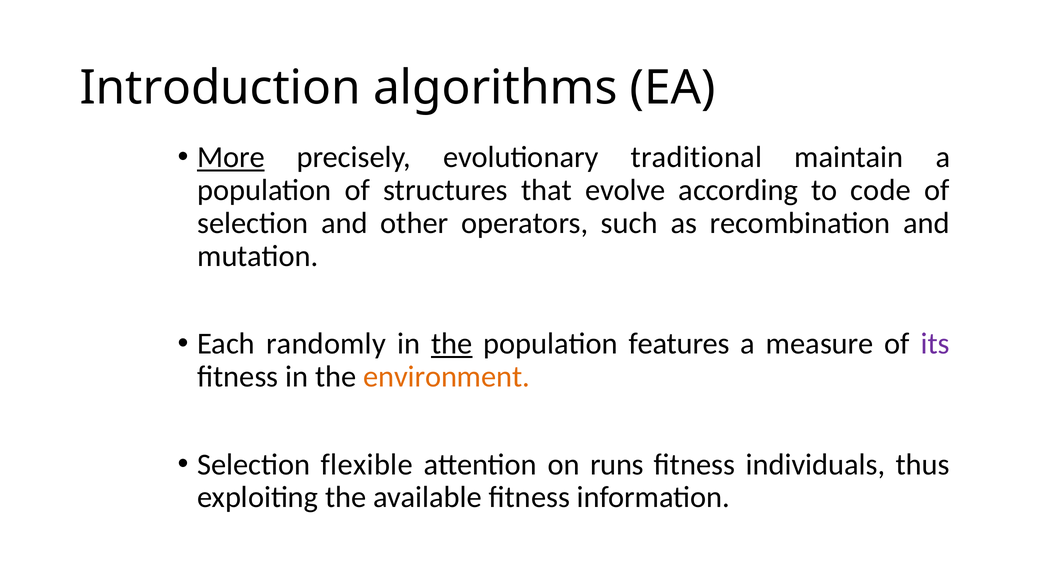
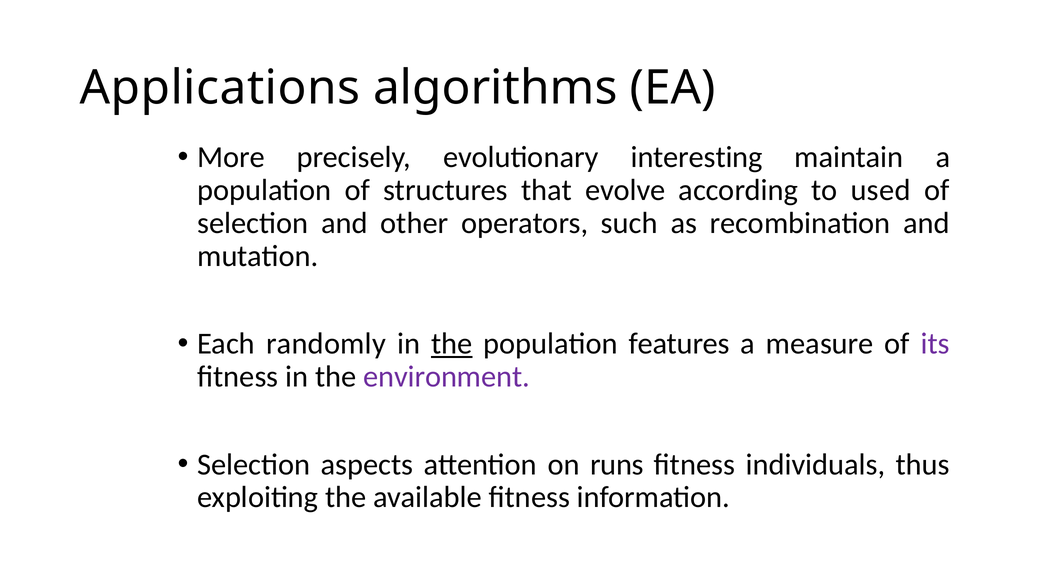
Introduction: Introduction -> Applications (220, 88)
More underline: present -> none (231, 157)
traditional: traditional -> interesting (697, 157)
code: code -> used (881, 190)
environment colour: orange -> purple (447, 377)
flexible: flexible -> aspects (367, 464)
